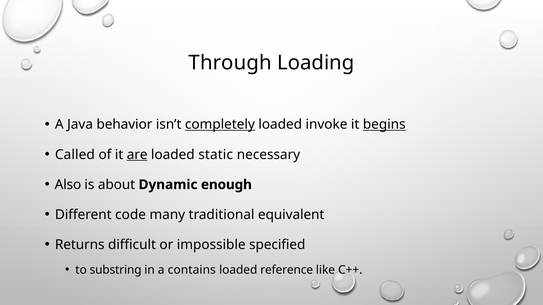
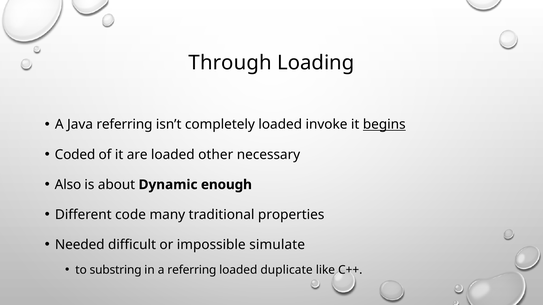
Java behavior: behavior -> referring (124, 125)
completely underline: present -> none (220, 125)
Called: Called -> Coded (75, 155)
are underline: present -> none (137, 155)
static: static -> other (216, 155)
equivalent: equivalent -> properties (291, 215)
Returns: Returns -> Needed (80, 245)
specified: specified -> simulate (277, 245)
a contains: contains -> referring (192, 270)
reference: reference -> duplicate (287, 270)
